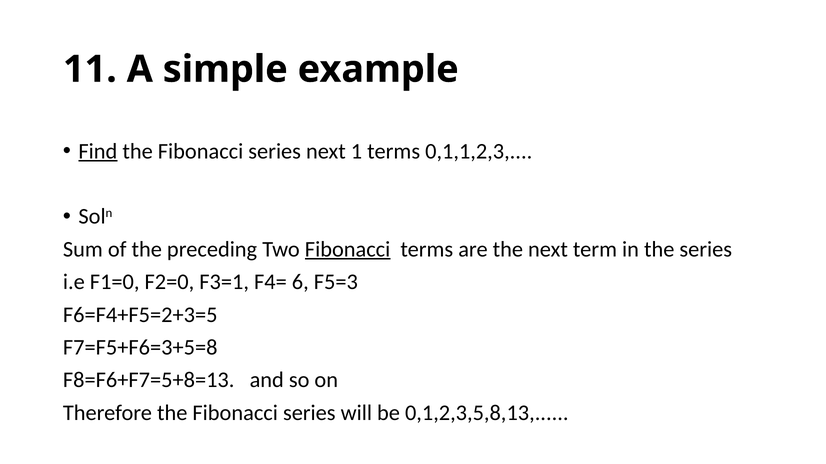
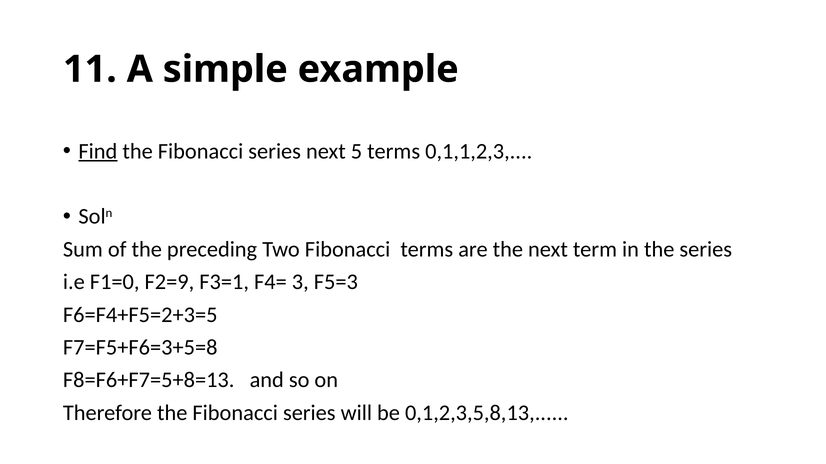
1: 1 -> 5 (357, 151)
Fibonacci underline: present -> none (348, 250)
F2=0: F2=0 -> F2=9 (169, 282)
6: 6 -> 3 (300, 282)
